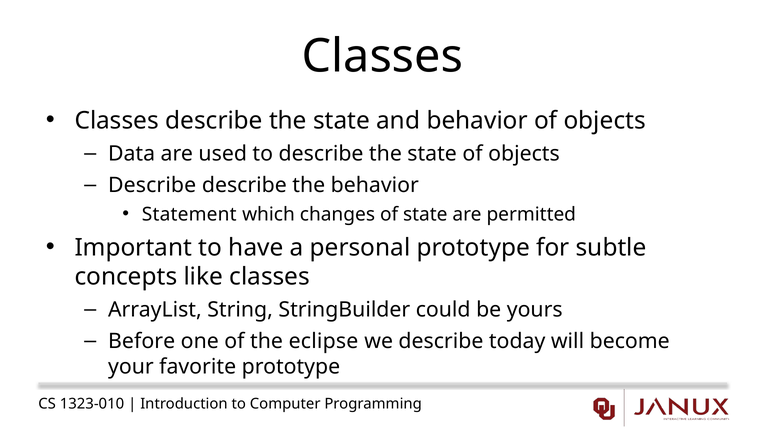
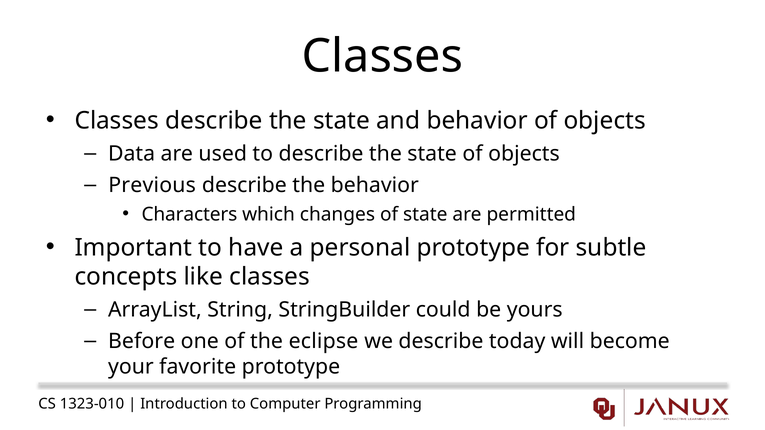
Describe: Describe -> Previous (152, 185)
Statement: Statement -> Characters (189, 214)
